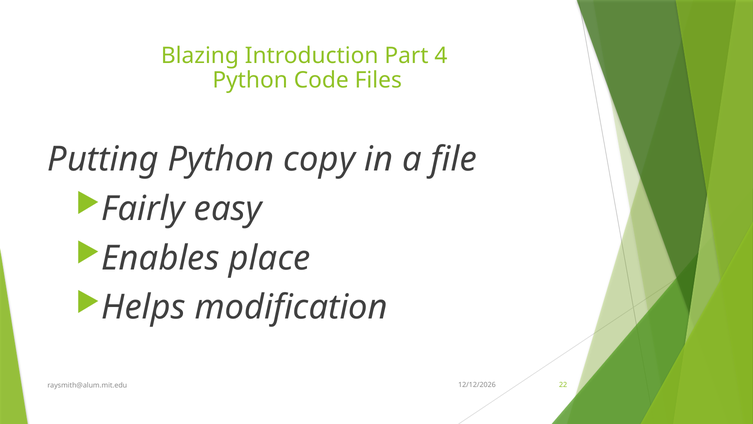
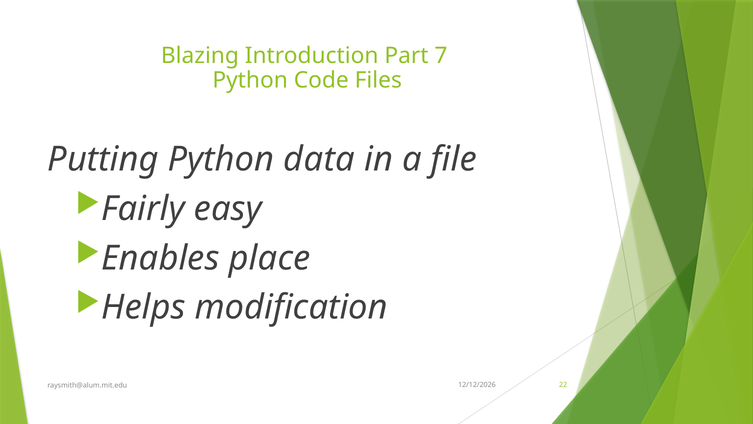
4: 4 -> 7 (441, 56)
copy: copy -> data (319, 159)
